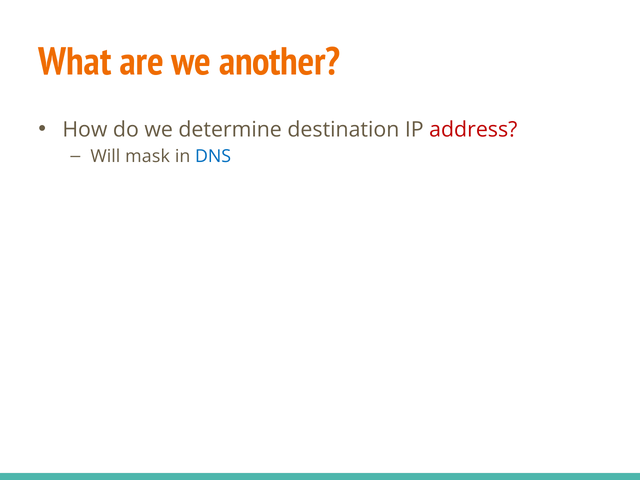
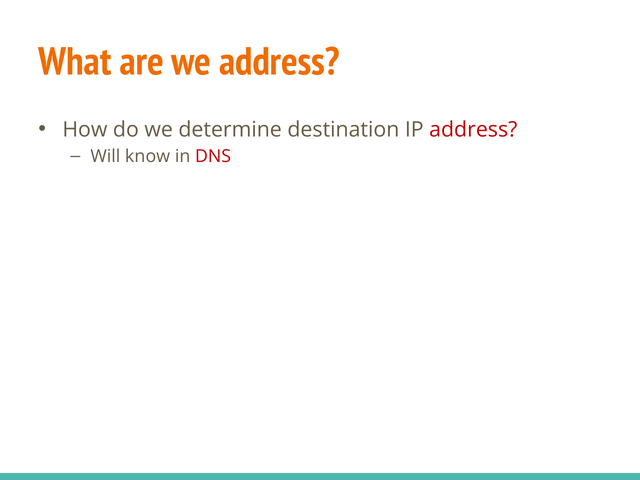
we another: another -> address (280, 62)
mask: mask -> know (148, 156)
DNS colour: blue -> red (213, 156)
